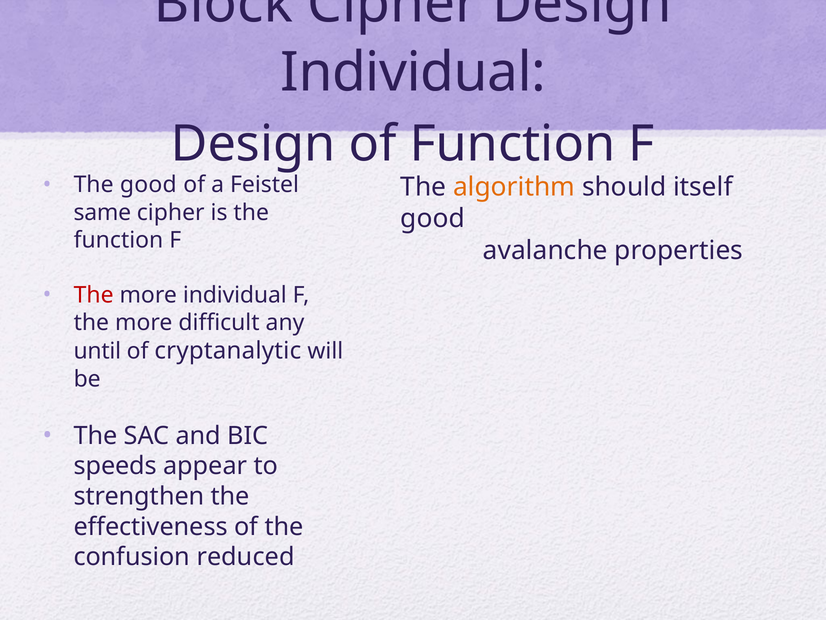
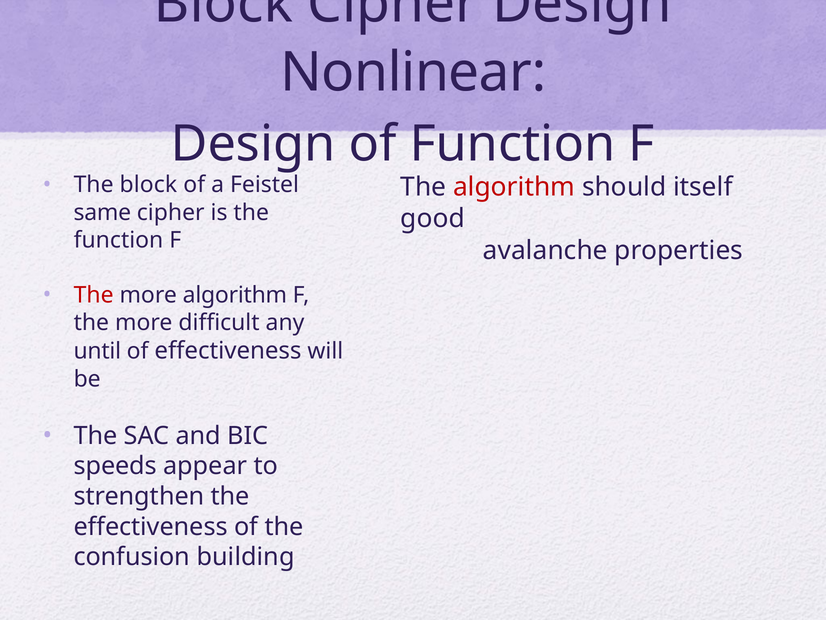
Individual: Individual -> Nonlinear (413, 73)
The good: good -> block (148, 185)
algorithm colour: orange -> red (514, 187)
more individual: individual -> algorithm (235, 295)
of cryptanalytic: cryptanalytic -> effectiveness (228, 351)
reduced: reduced -> building (246, 557)
